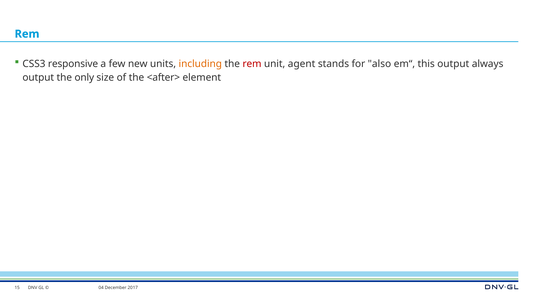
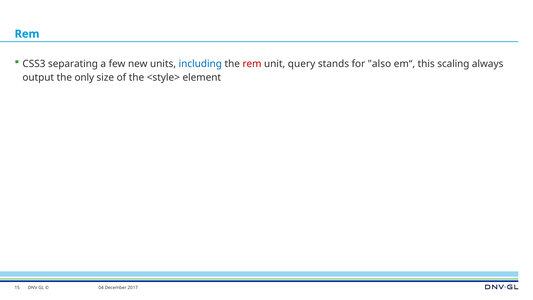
responsive: responsive -> separating (73, 64)
including colour: orange -> blue (200, 64)
agent: agent -> query (302, 64)
this output: output -> scaling (453, 64)
<after>: <after> -> <style> (163, 77)
